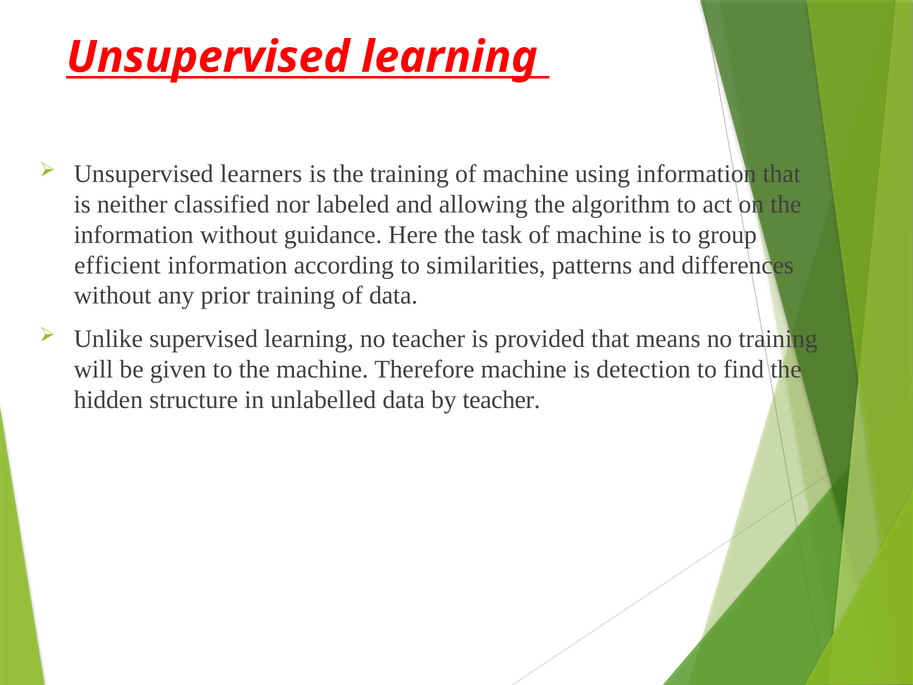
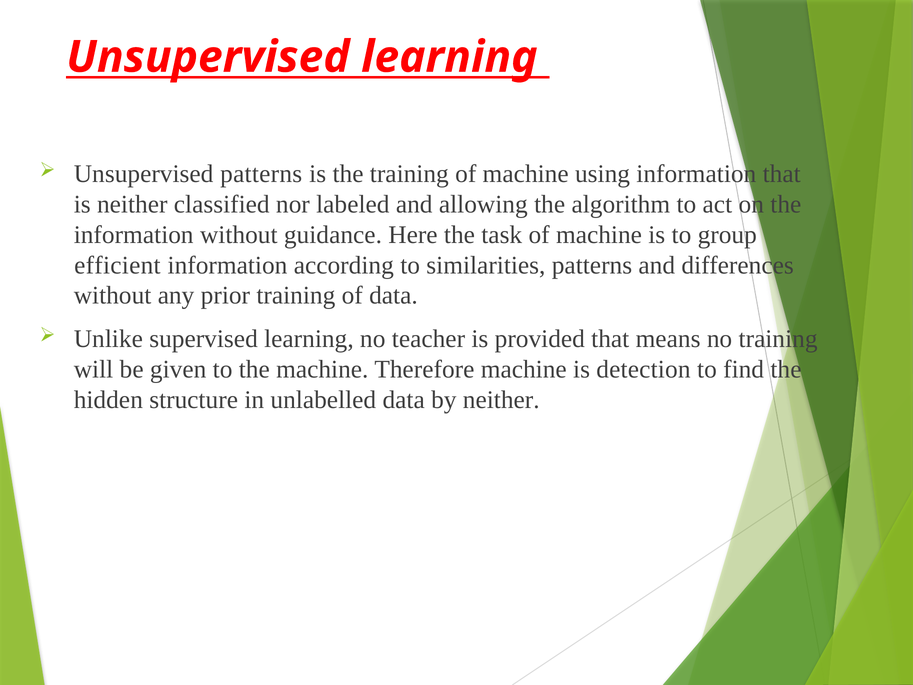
Unsupervised learners: learners -> patterns (261, 174)
by teacher: teacher -> neither (501, 400)
